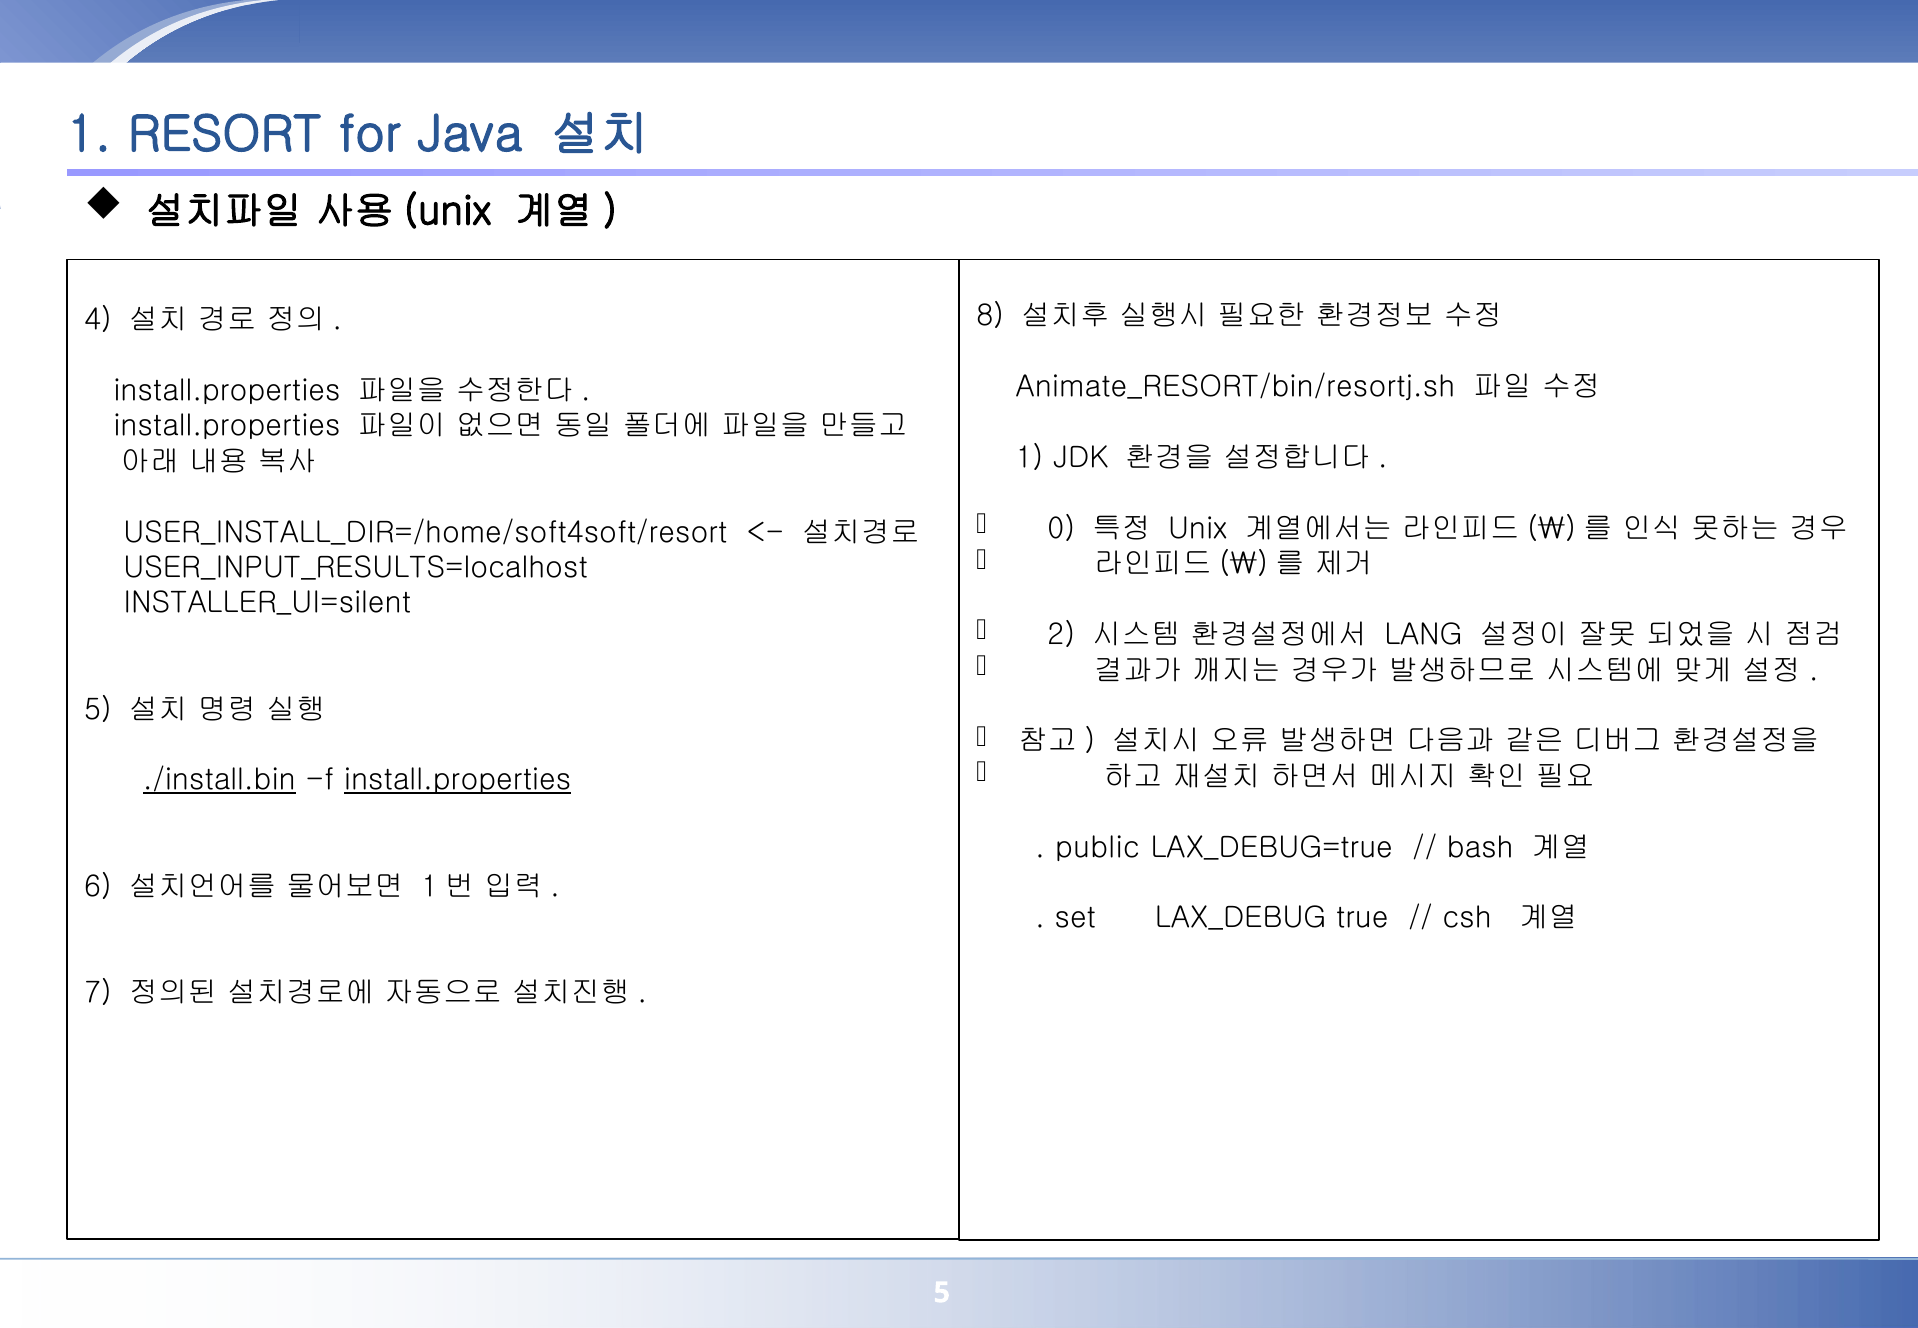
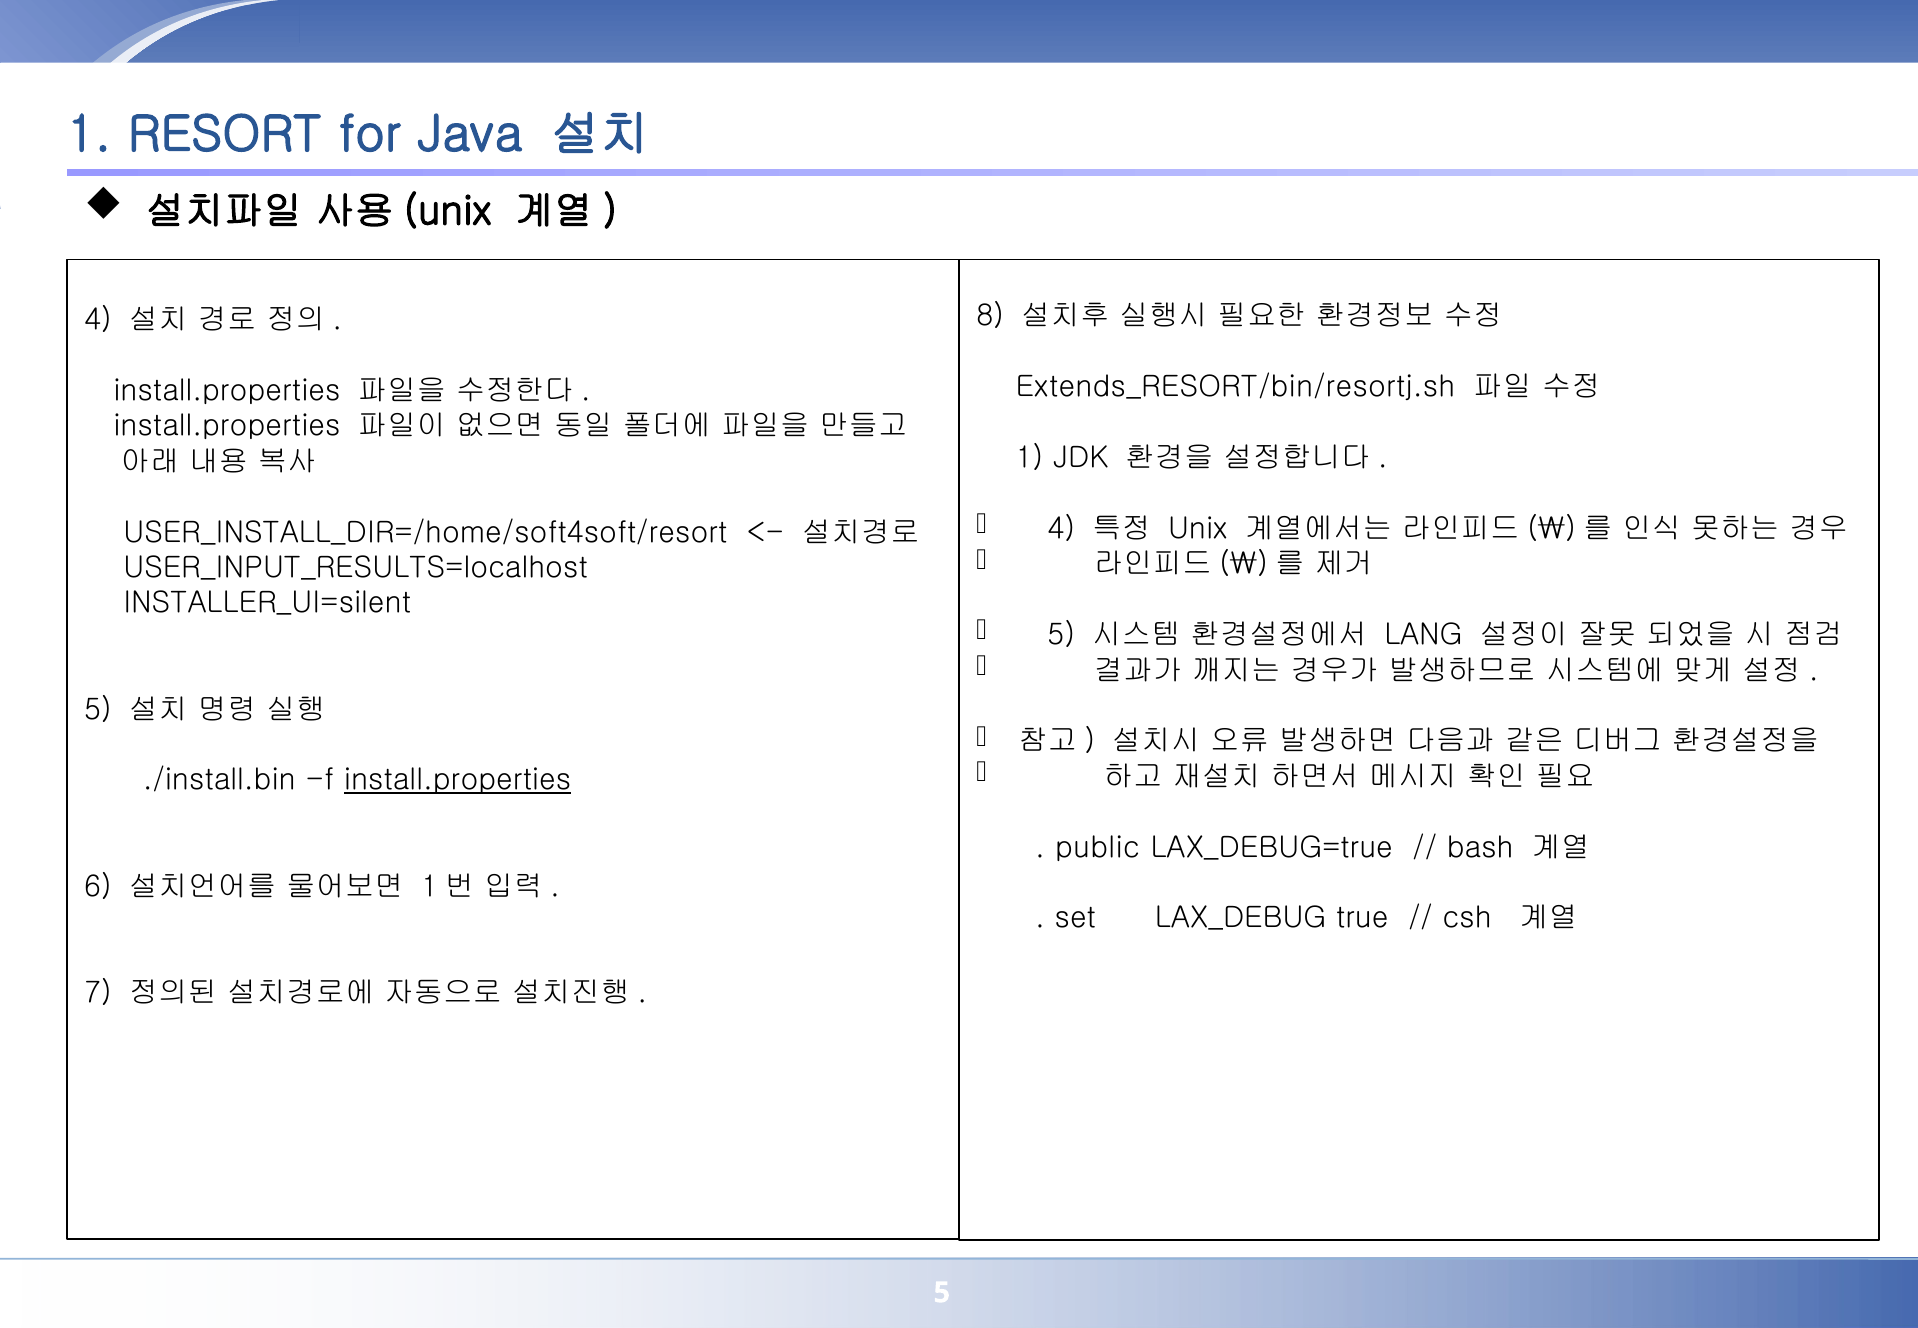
Animate_RESORT/bin/resortj.sh: Animate_RESORT/bin/resortj.sh -> Extends_RESORT/bin/resortj.sh (1235, 387)
0: 0 -> 4 (1061, 529)
2: 2 -> 5 (1061, 635)
./install.bin underline: present -> none (219, 780)
